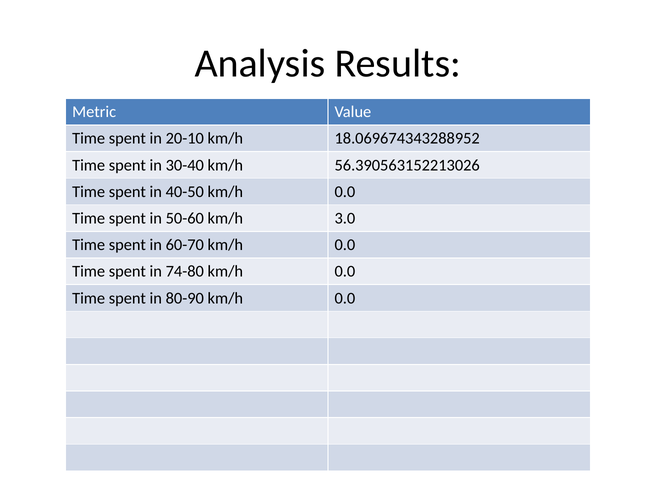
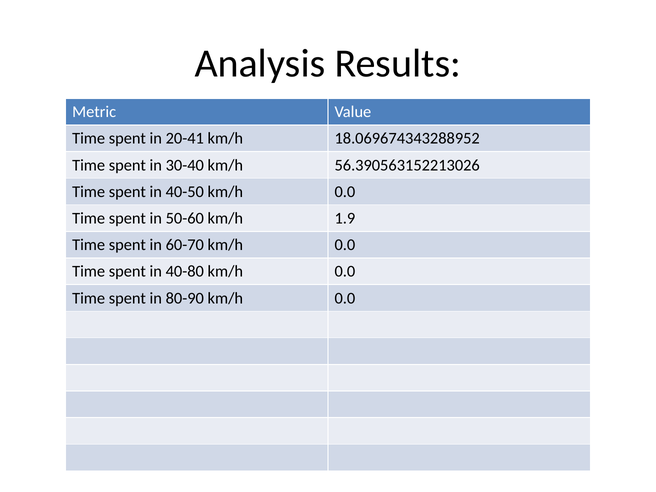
20-10: 20-10 -> 20-41 (185, 138)
3.0: 3.0 -> 1.9 (345, 218)
74-80: 74-80 -> 40-80 (185, 272)
